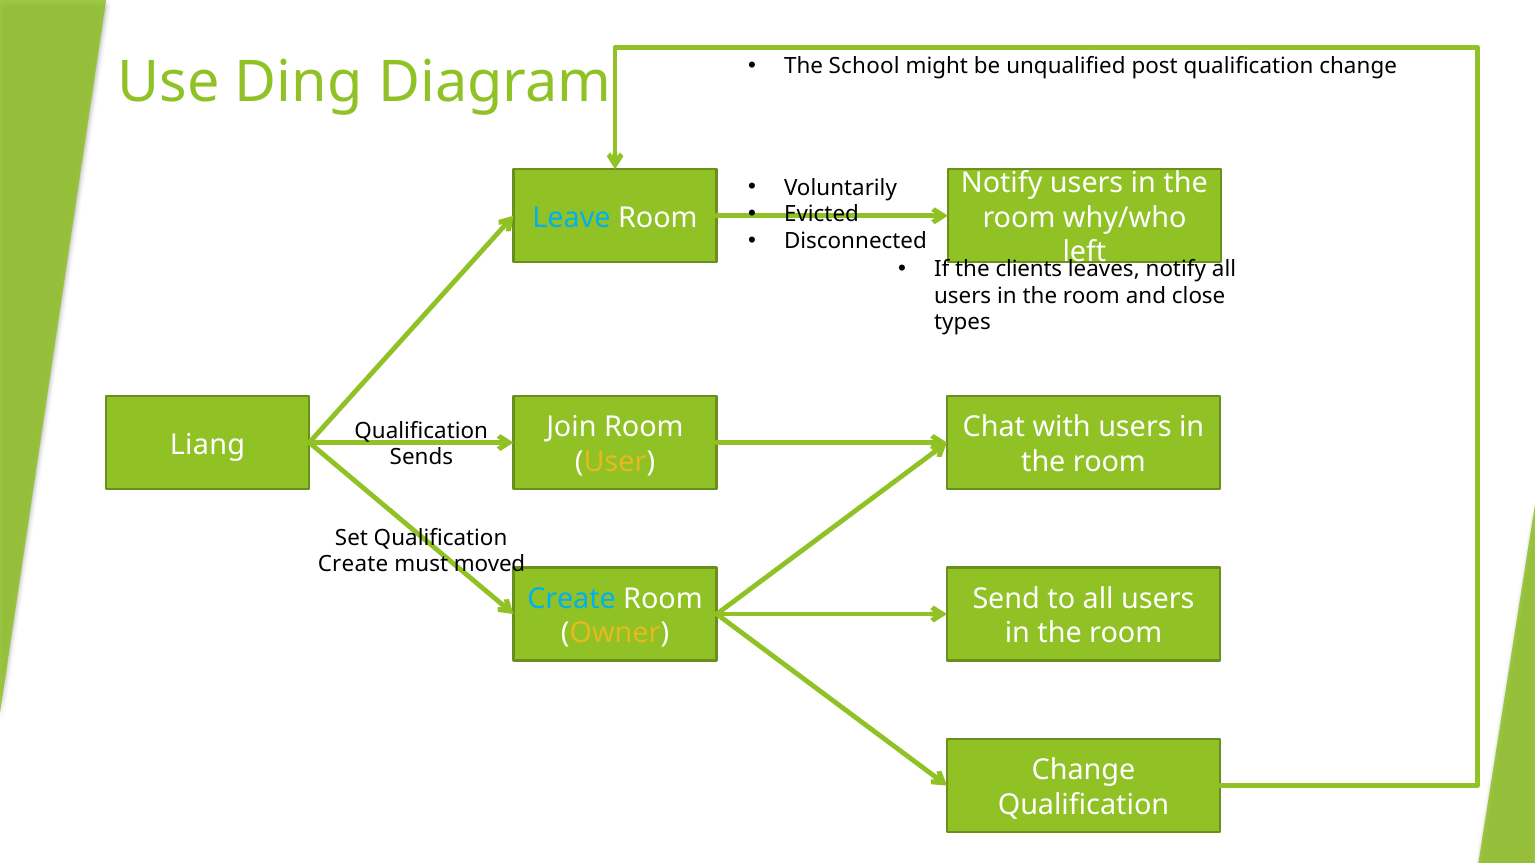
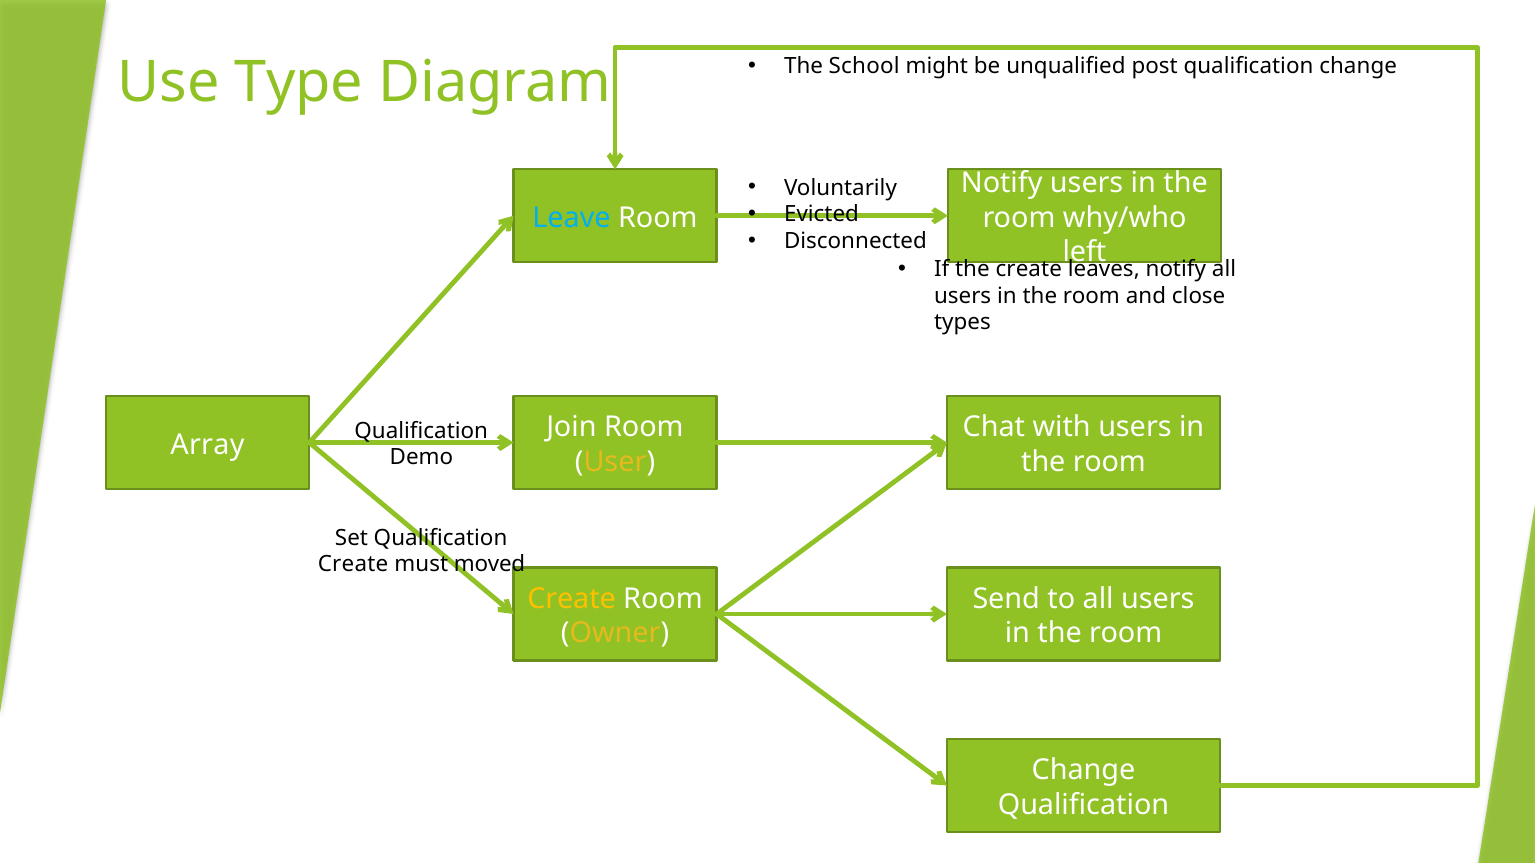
Ding: Ding -> Type (299, 83)
the clients: clients -> create (1029, 269)
Liang: Liang -> Array (207, 445)
Sends: Sends -> Demo (421, 458)
Create colour: light blue -> yellow (572, 599)
